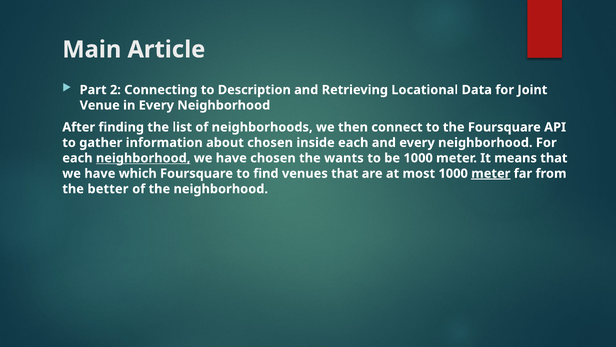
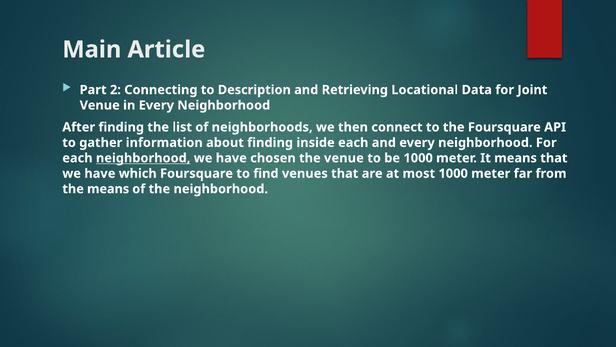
about chosen: chosen -> finding (270, 142)
the wants: wants -> venue (344, 158)
meter underline: present -> none (491, 173)
the better: better -> means (108, 189)
